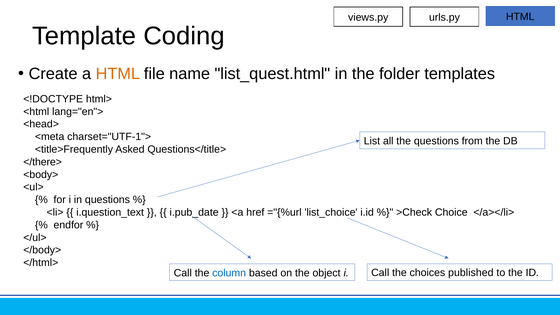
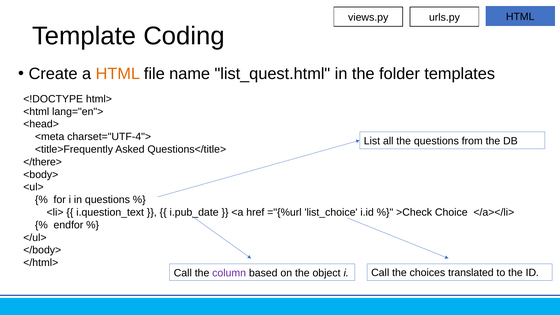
charset="UTF-1">: charset="UTF-1"> -> charset="UTF-4"> (109, 137)
column colour: blue -> purple (229, 273)
published: published -> translated (471, 273)
